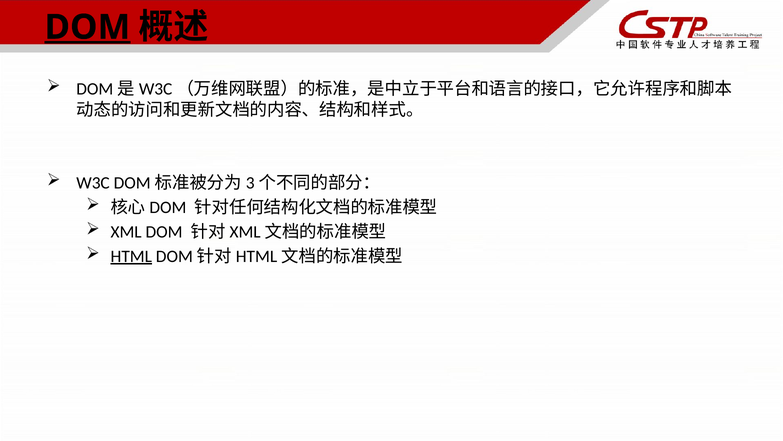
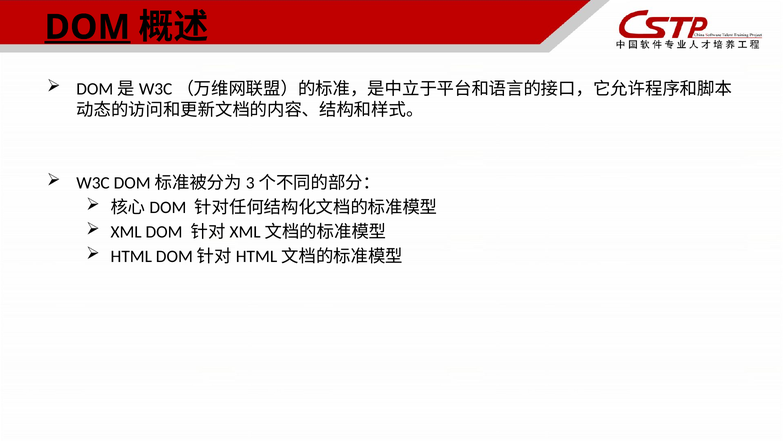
HTML underline: present -> none (131, 256)
